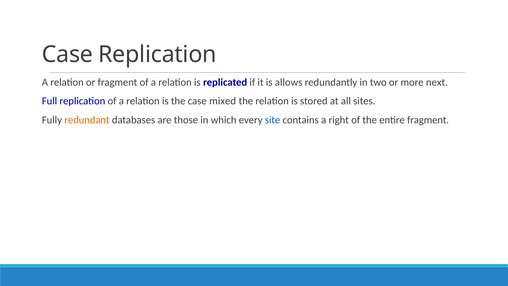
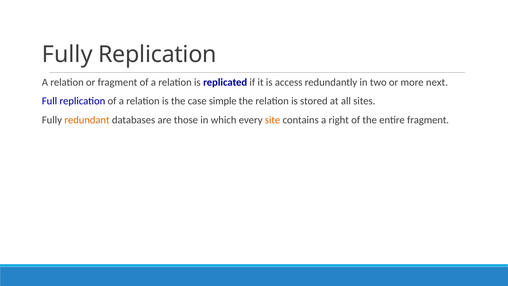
Case: Case -> Fully (67, 55)
allows: allows -> access (289, 82)
mixed: mixed -> simple (223, 101)
site colour: blue -> orange (273, 120)
